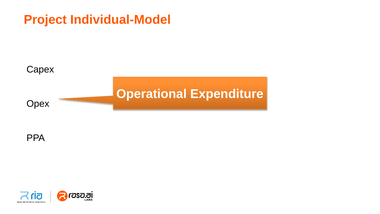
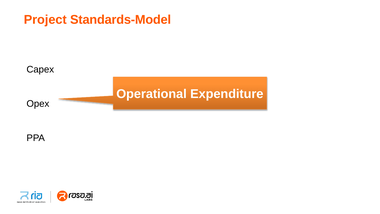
Individual-Model: Individual-Model -> Standards-Model (121, 20)
